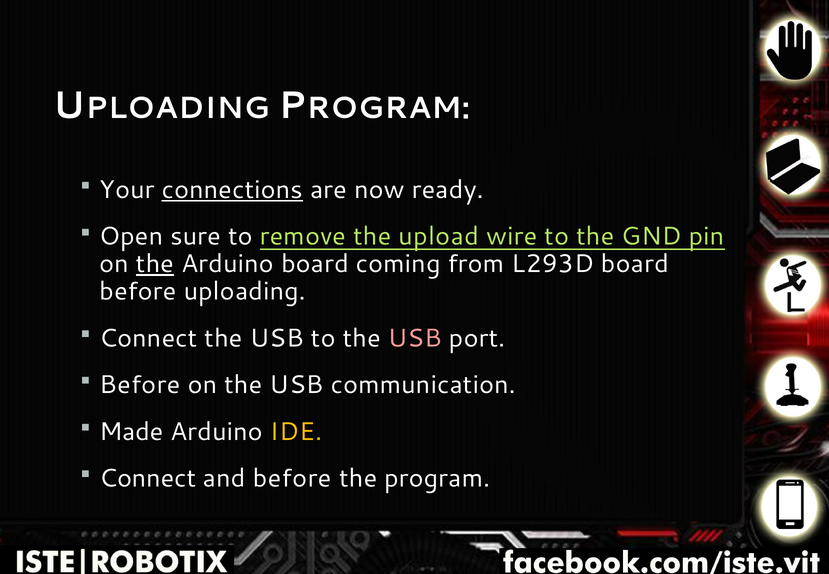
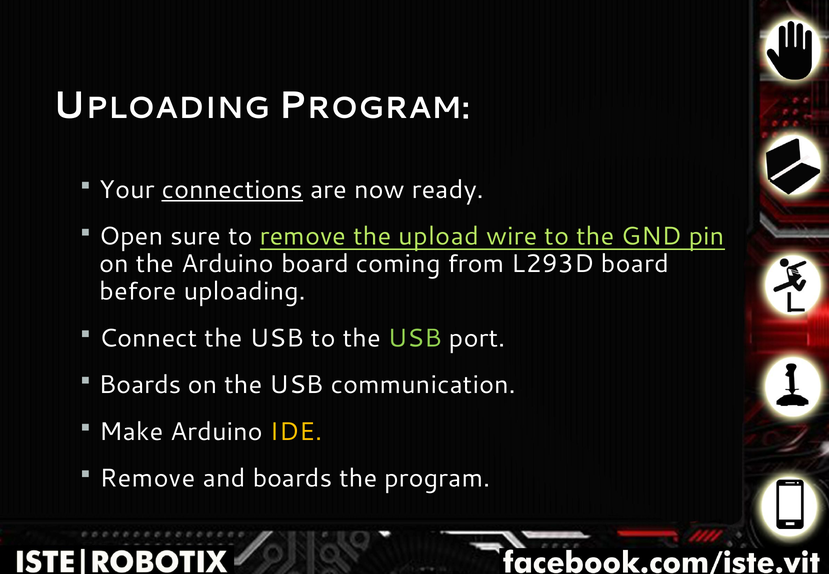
the underline: present -> none (155, 264)
USB colour: pink -> light green (415, 338)
Before: Before -> Boards (140, 385)
Made: Made -> Make (131, 432)
Connect: Connect -> Remove (147, 478)
and before: before -> boards (292, 478)
